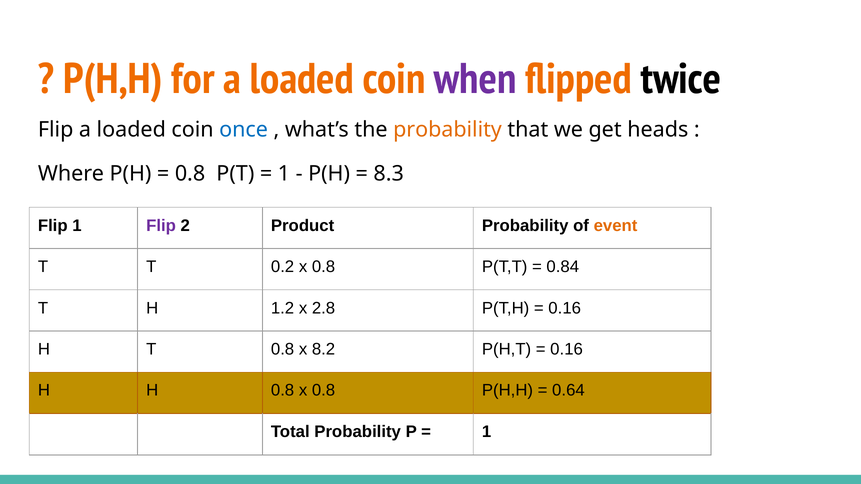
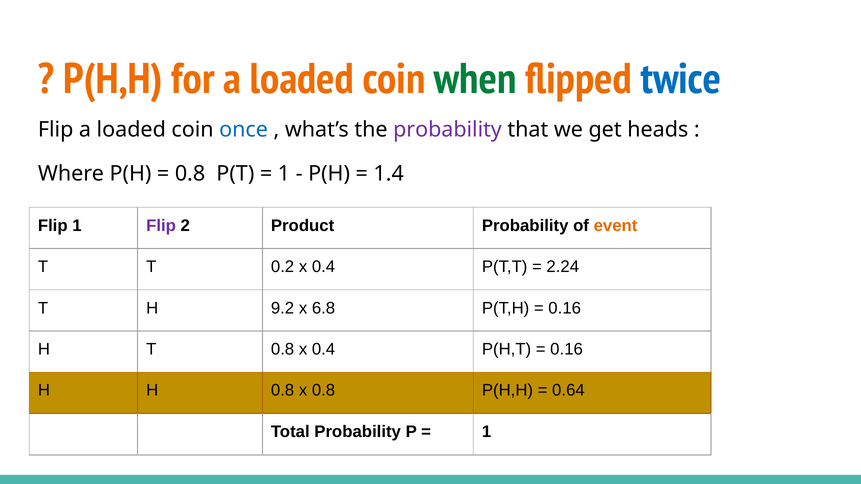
when colour: purple -> green (475, 79)
twice colour: black -> blue (681, 79)
probability colour: orange -> purple (447, 130)
8.3: 8.3 -> 1.4 (389, 174)
0.2 x 0.8: 0.8 -> 0.4 (324, 267)
0.84: 0.84 -> 2.24 (563, 267)
1.2: 1.2 -> 9.2 (283, 308)
2.8: 2.8 -> 6.8 (324, 308)
0.8 x 8.2: 8.2 -> 0.4 (324, 349)
